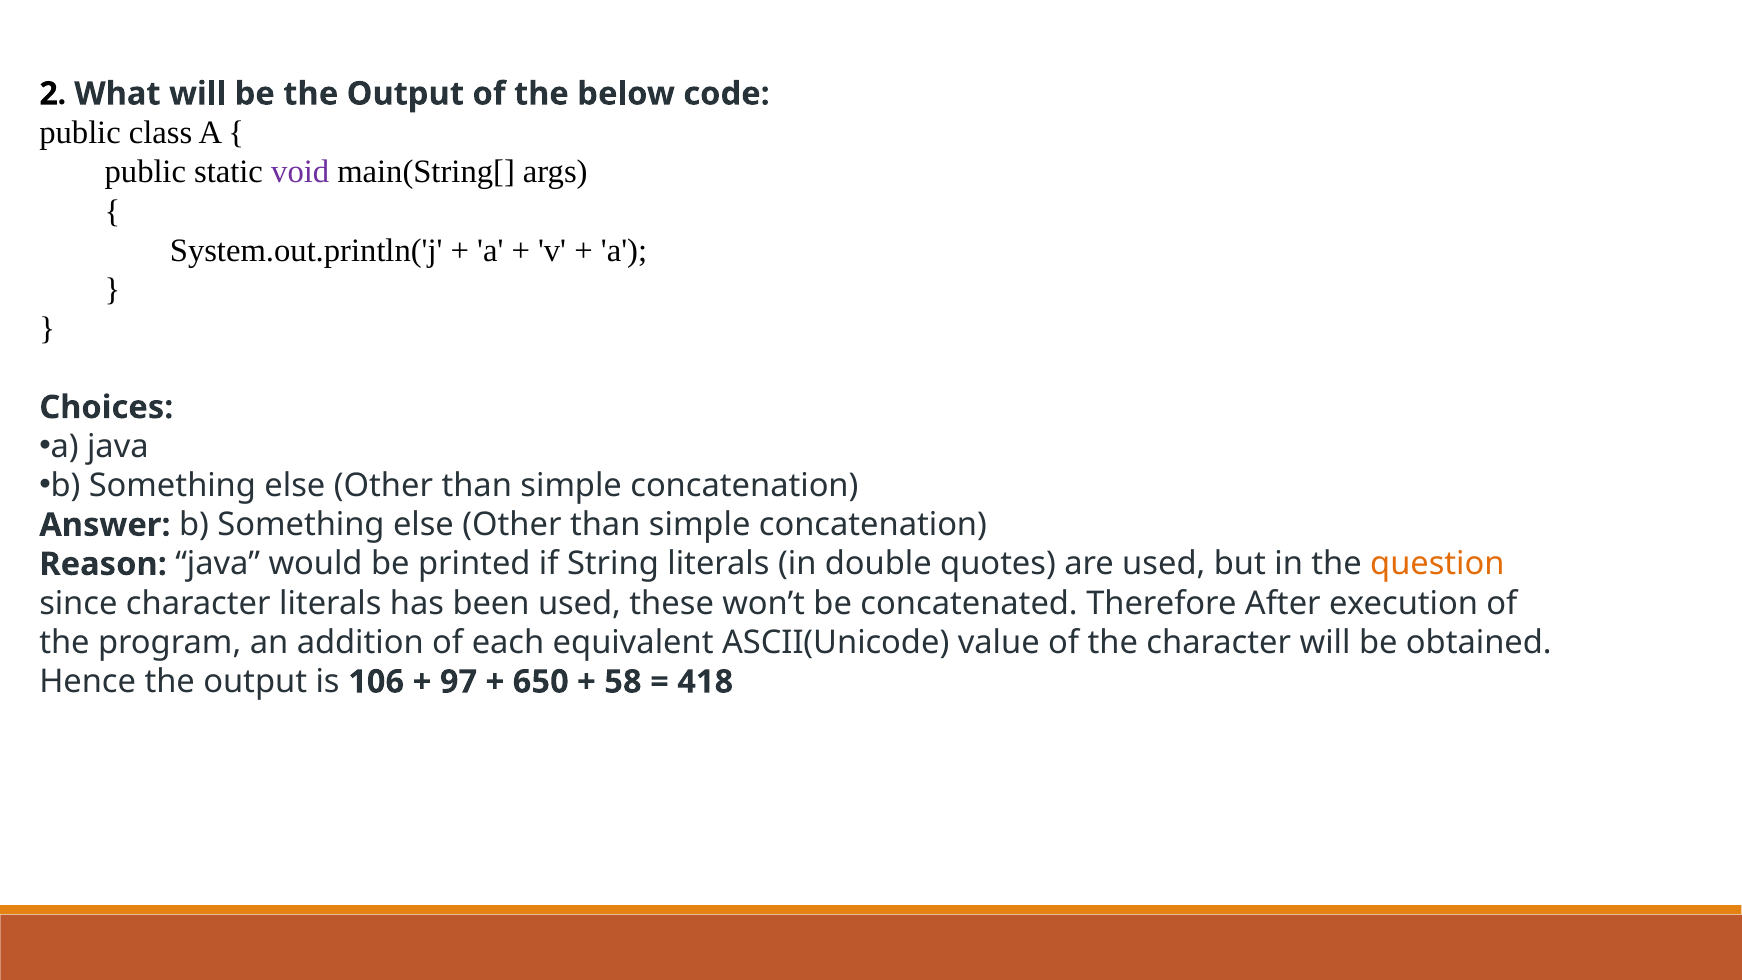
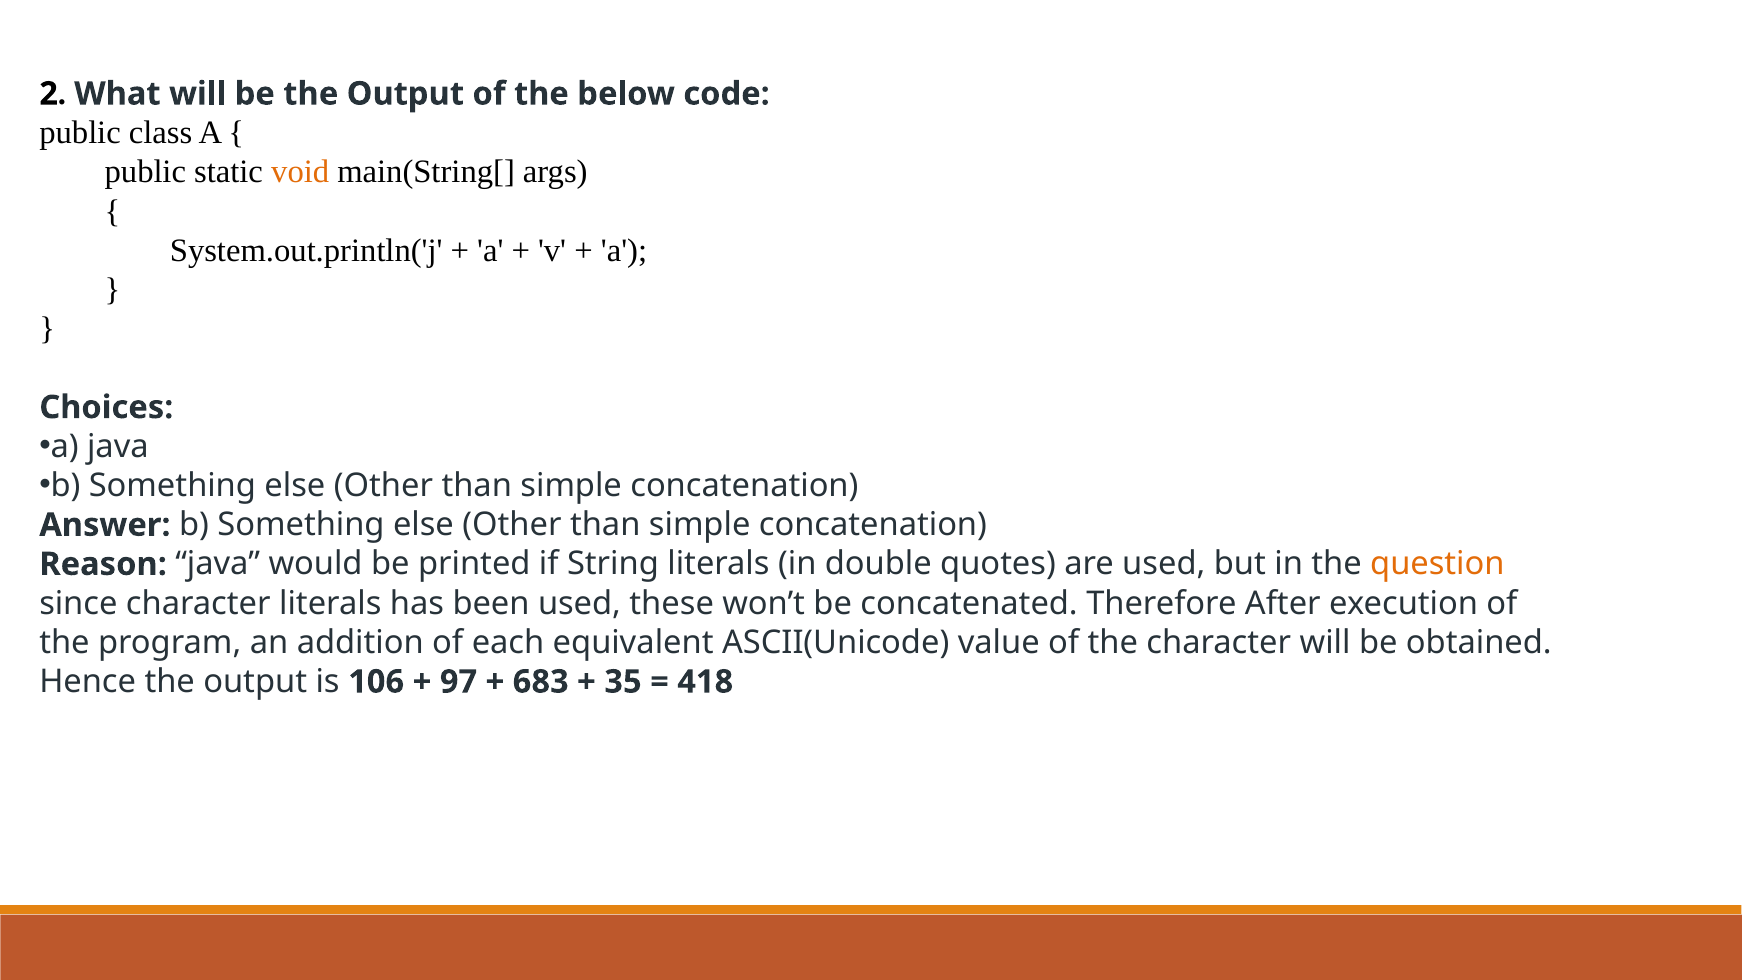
void colour: purple -> orange (300, 172)
650: 650 -> 683 (541, 682)
58: 58 -> 35 (623, 682)
